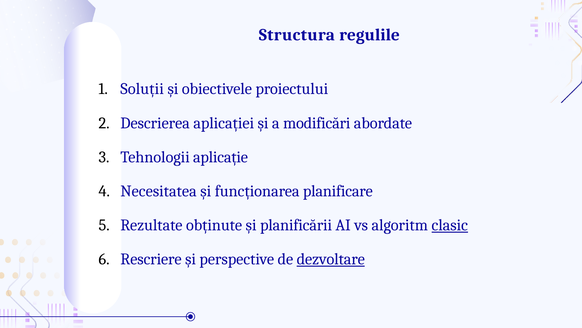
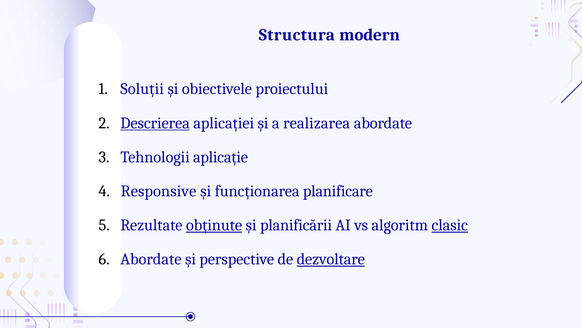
regulile: regulile -> modern (370, 35)
Descrierea underline: none -> present (155, 123)
modificări: modificări -> realizarea (317, 123)
Necesitatea: Necesitatea -> Responsive (159, 191)
obținute underline: none -> present (214, 225)
Rescriere: Rescriere -> Abordate (151, 259)
